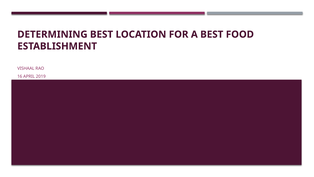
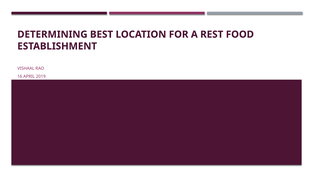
A BEST: BEST -> REST (212, 34)
